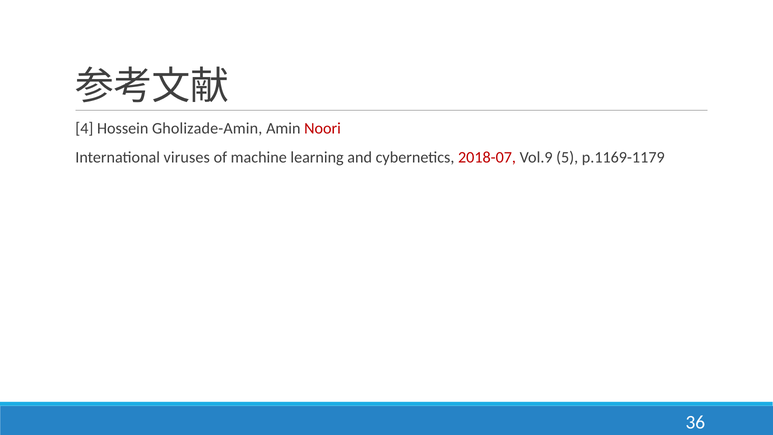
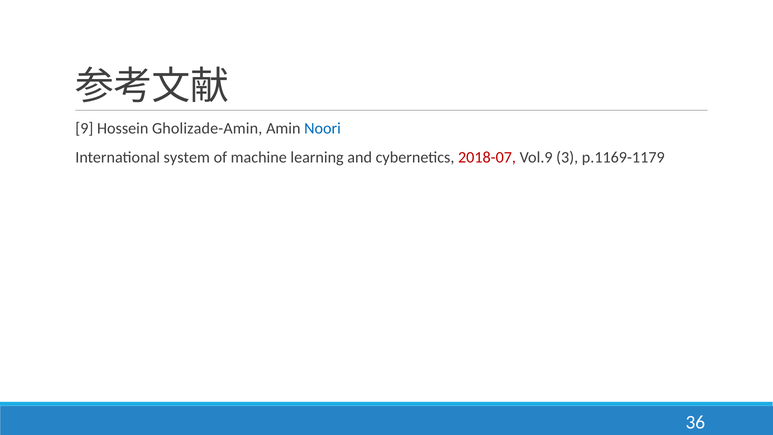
4: 4 -> 9 (84, 129)
Noori colour: red -> blue (323, 129)
viruses: viruses -> system (187, 157)
5: 5 -> 3 (567, 157)
